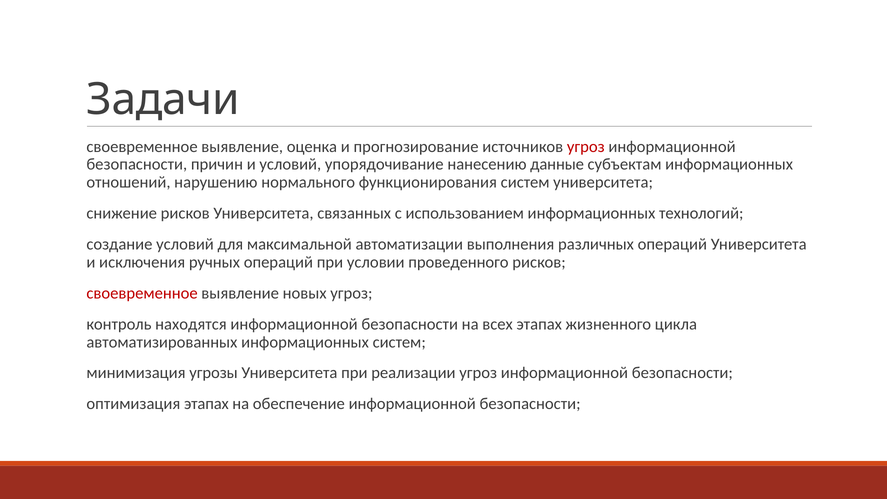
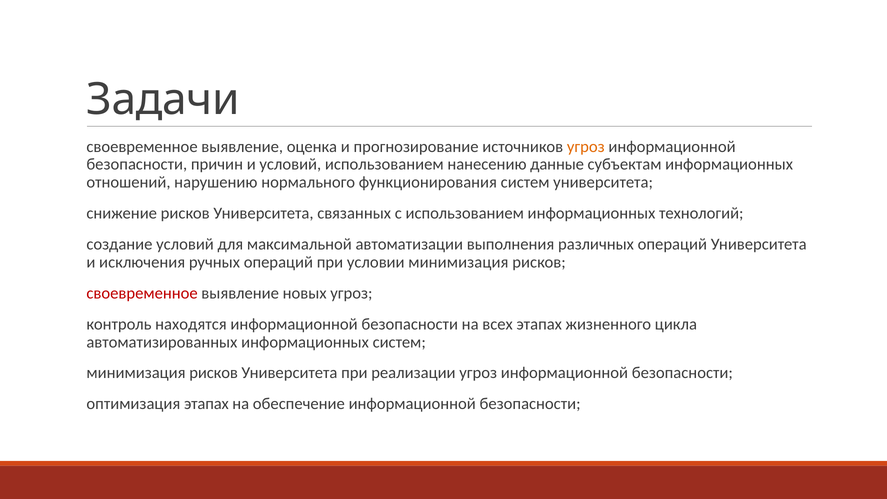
угроз colour: red -> orange (586, 146)
условий упорядочивание: упорядочивание -> использованием (384, 164)
условии проведенного: проведенного -> минимизация (458, 262)
угрозы: угрозы -> рисков (214, 373)
